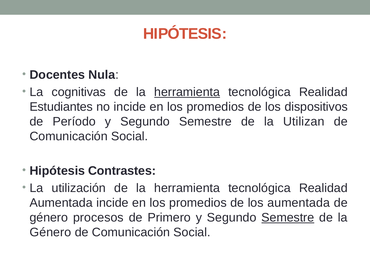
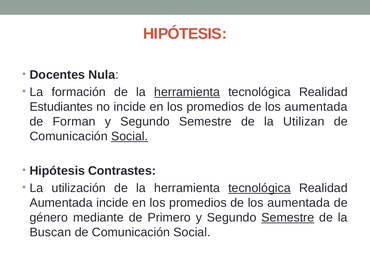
cognitivas: cognitivas -> formación (79, 92)
dispositivos: dispositivos -> aumentada (316, 107)
Período: Período -> Forman (74, 122)
Social underline: none -> present (130, 137)
tecnológica underline: none -> present (259, 188)
procesos: procesos -> mediante (98, 218)
Género: Género -> Buscan (50, 233)
